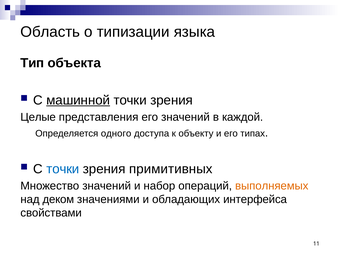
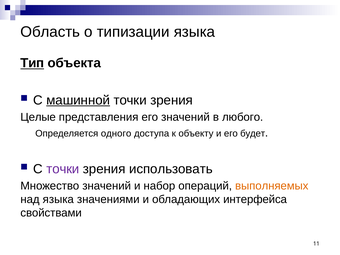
Тип underline: none -> present (32, 63)
каждой: каждой -> любого (243, 117)
типах: типах -> будет (253, 134)
точки colour: blue -> purple (63, 169)
примитивных: примитивных -> использовать (171, 169)
над деком: деком -> языка (58, 199)
